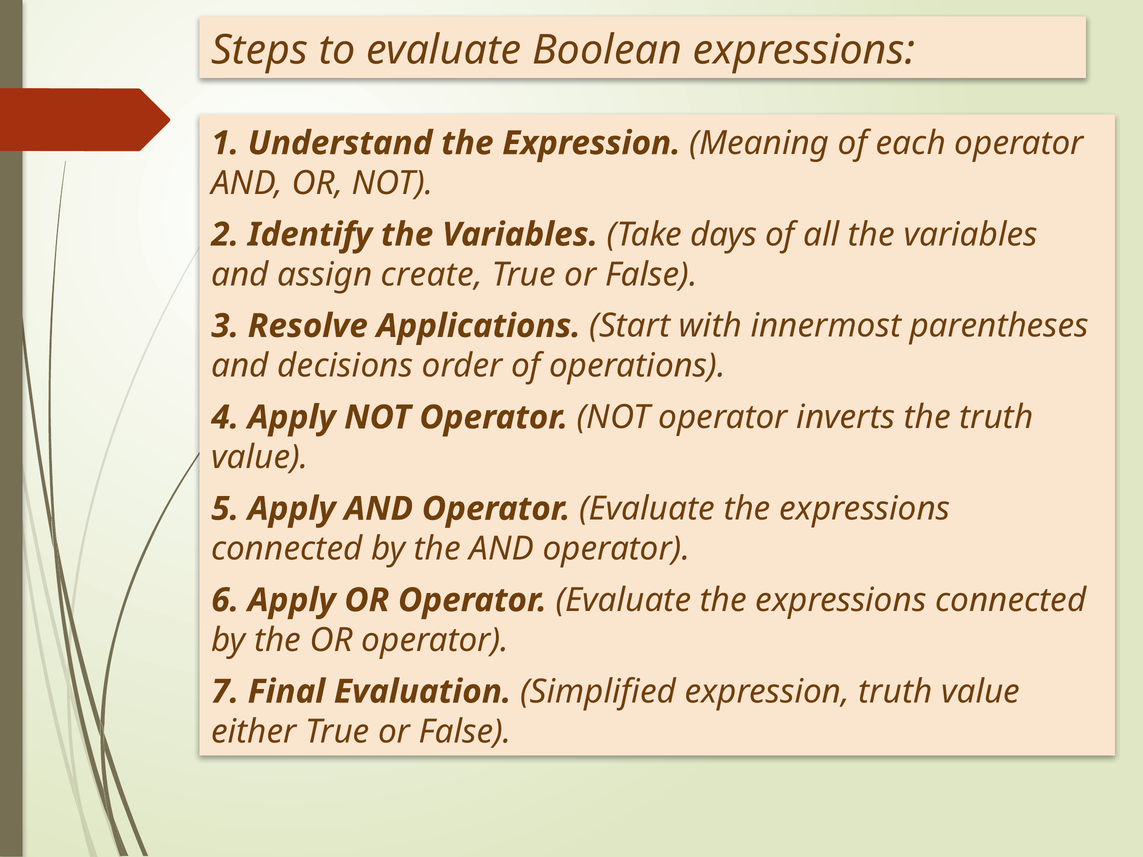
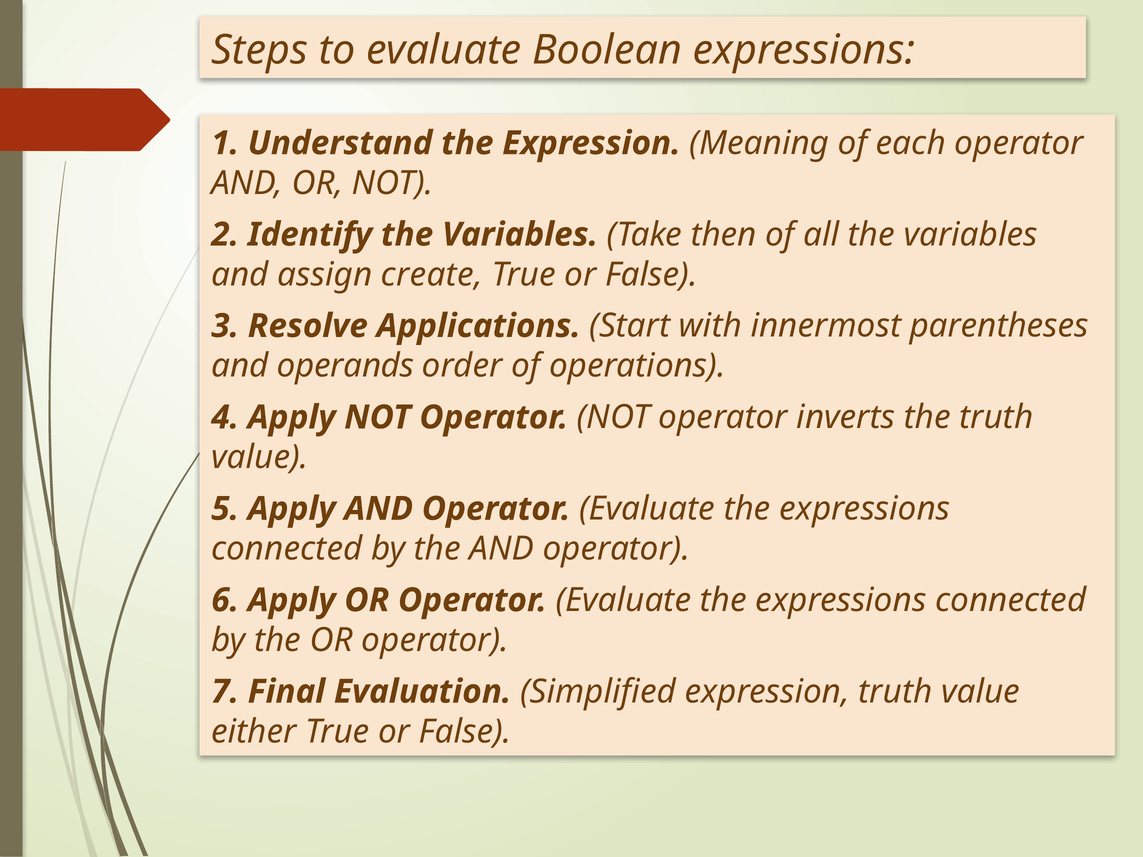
days: days -> then (724, 235)
decisions: decisions -> operands (346, 366)
